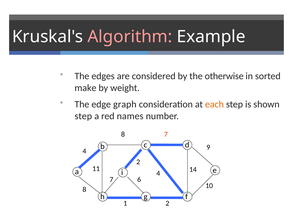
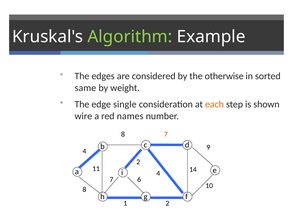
Algorithm colour: pink -> light green (130, 37)
make: make -> same (85, 88)
graph: graph -> single (125, 105)
step: step -> wire (83, 116)
